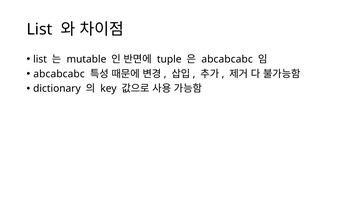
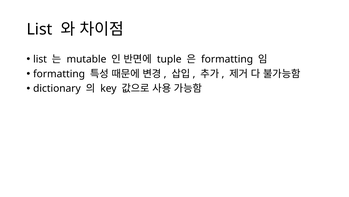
abcabcabc: abcabcabc -> formatting (227, 59)
abcabcabc: abcabcabc -> formatting (59, 74)
